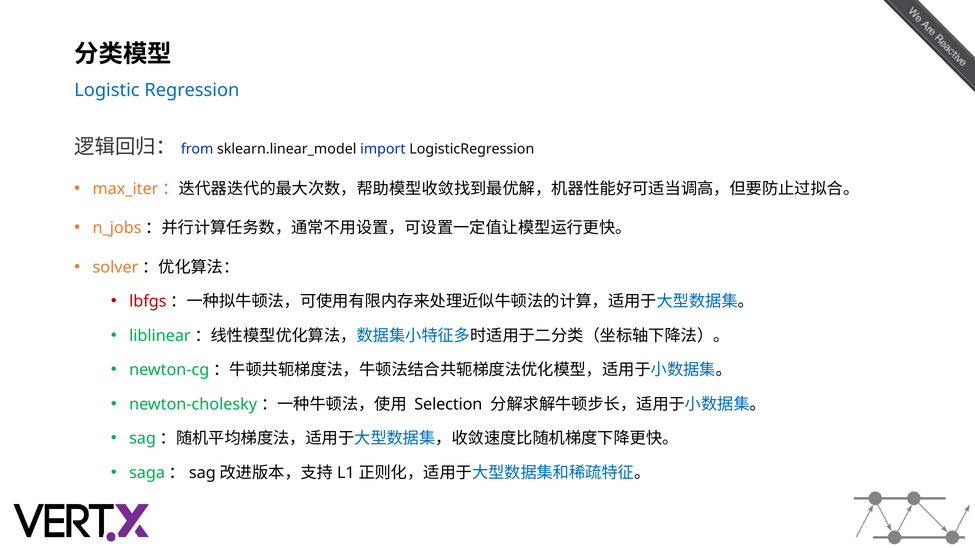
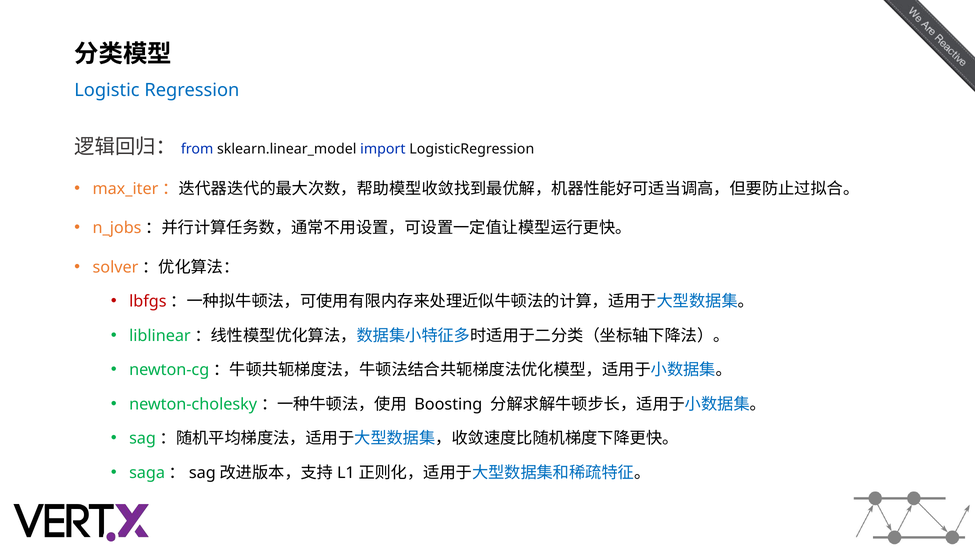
Selection: Selection -> Boosting (448, 405)
